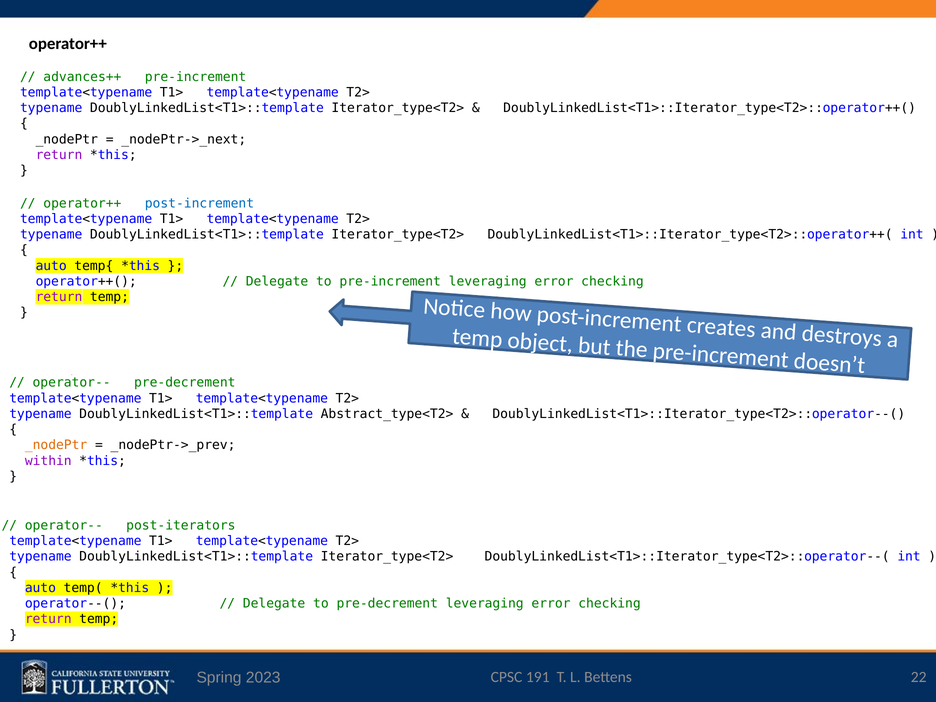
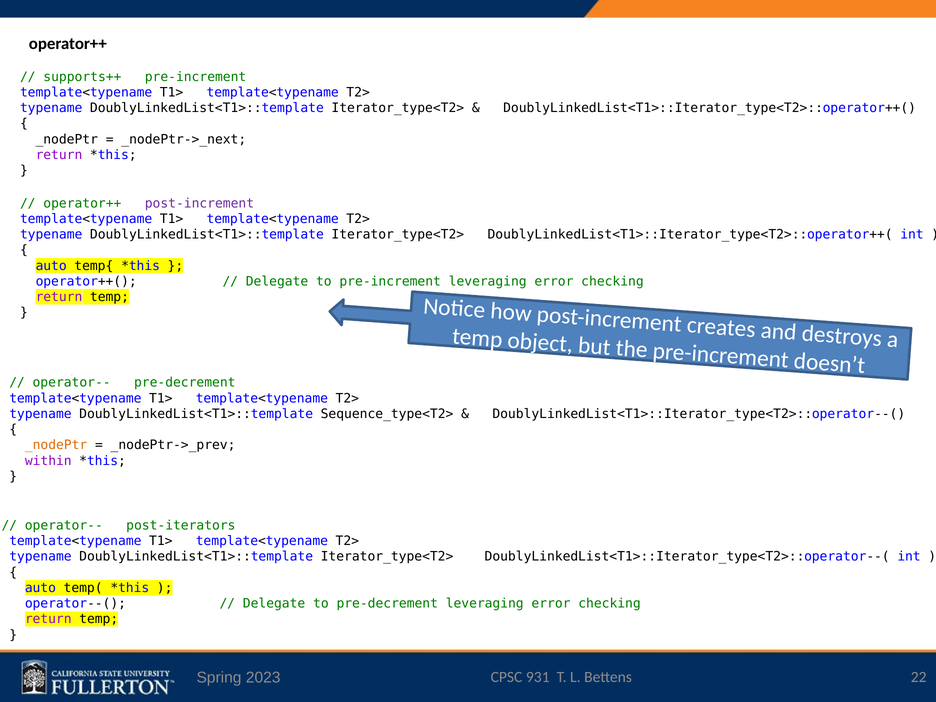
advances++: advances++ -> supports++ (82, 77)
post-increment colour: blue -> purple (199, 203)
Abstract_type<T2>: Abstract_type<T2> -> Sequence_type<T2> (387, 414)
191: 191 -> 931 (538, 677)
